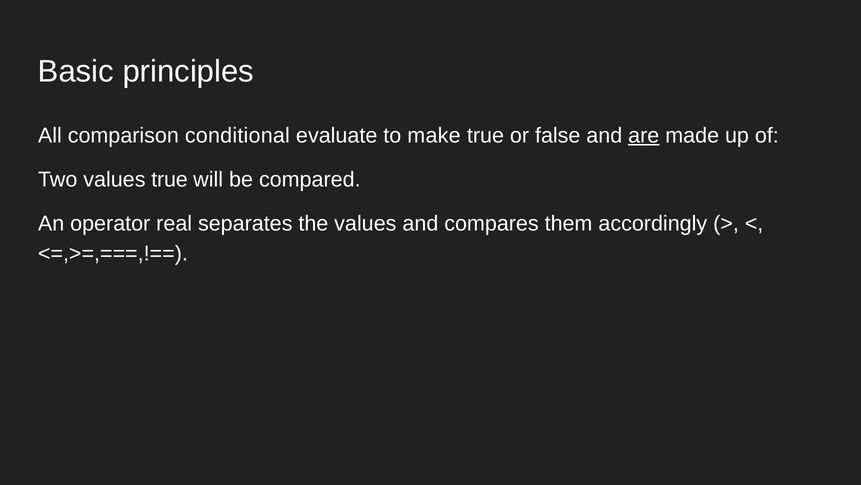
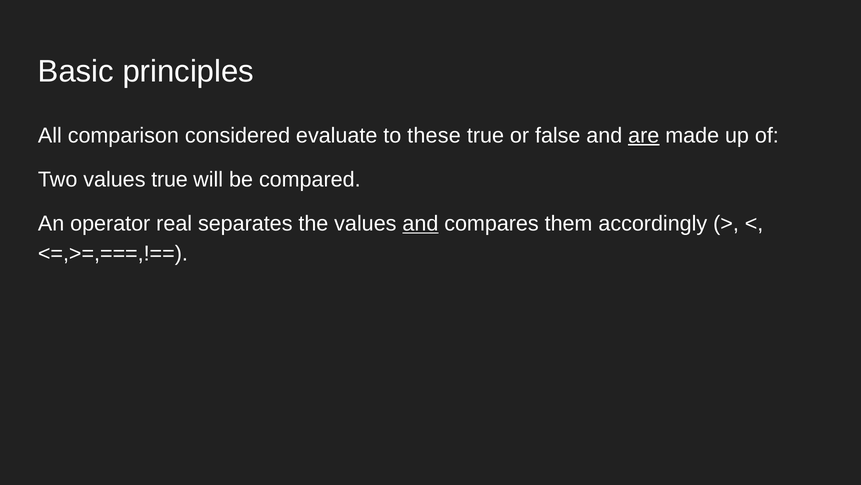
conditional: conditional -> considered (238, 135)
make: make -> these (434, 135)
and underline: none -> present (420, 223)
